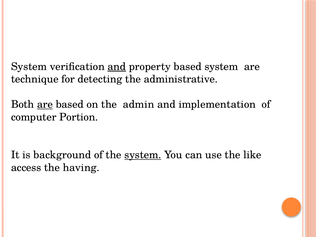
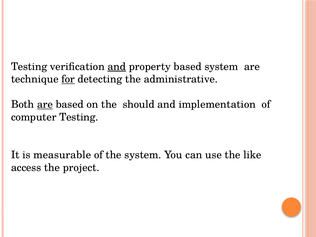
System: System -> Testing (29, 67)
for underline: none -> present (68, 79)
admin: admin -> should (139, 104)
computer Portion: Portion -> Testing (79, 117)
background: background -> measurable (62, 155)
system underline: present -> none (143, 155)
having: having -> project (81, 168)
